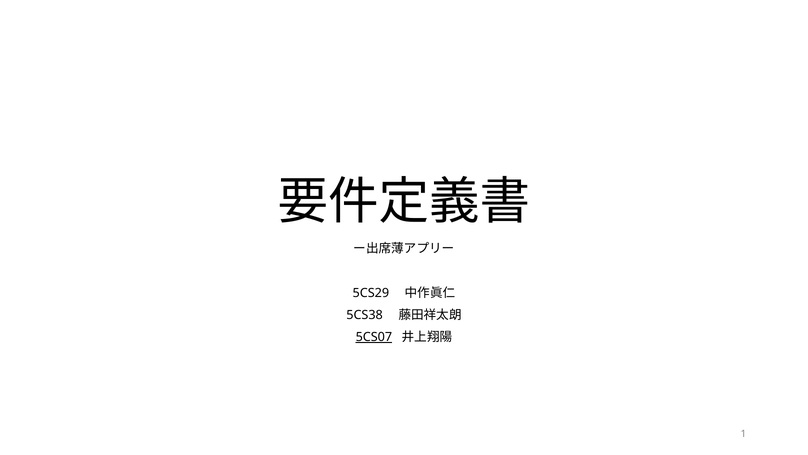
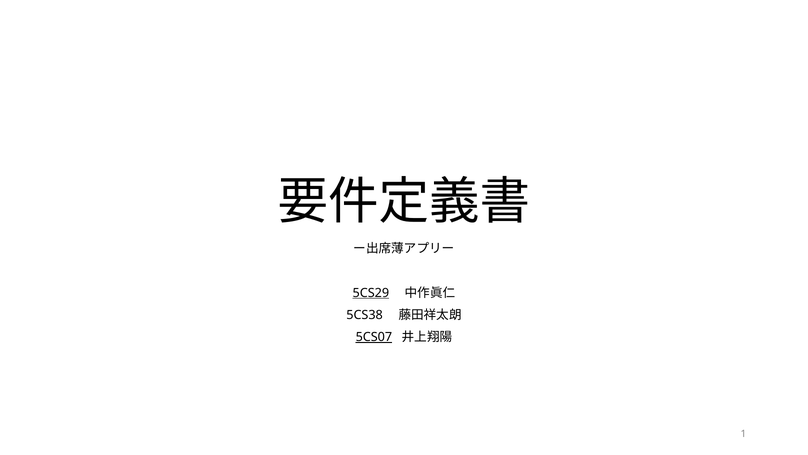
5CS29 underline: none -> present (371, 293)
